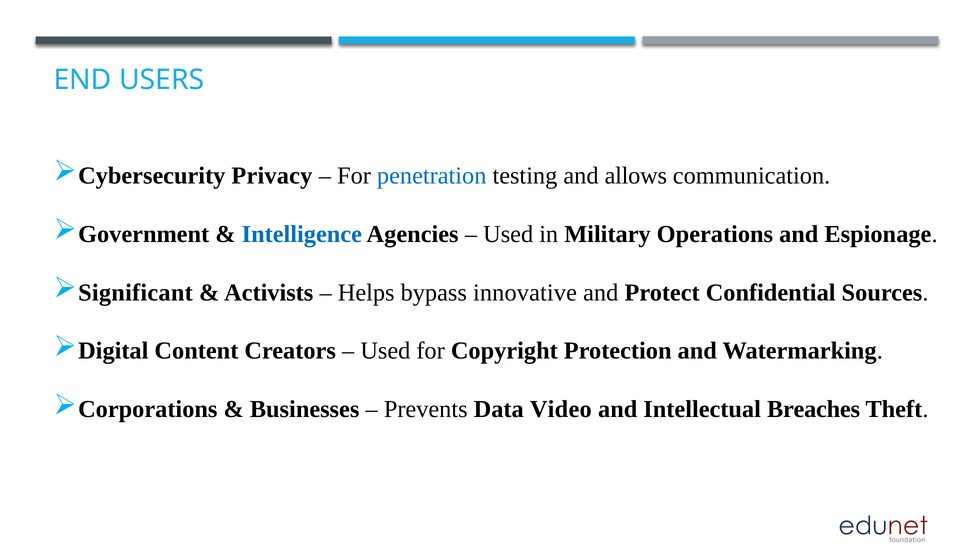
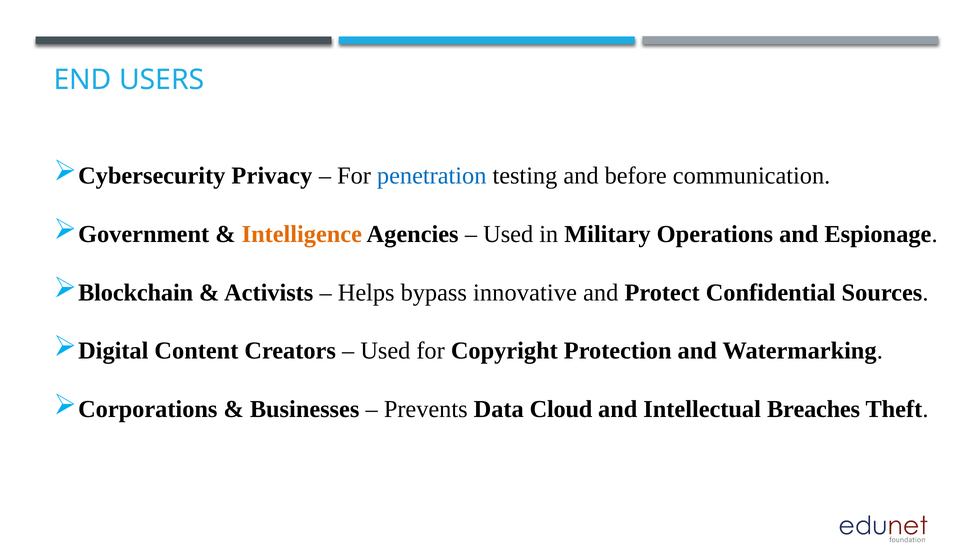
allows: allows -> before (636, 176)
Intelligence colour: blue -> orange (302, 234)
Significant: Significant -> Blockchain (136, 292)
Video: Video -> Cloud (561, 409)
